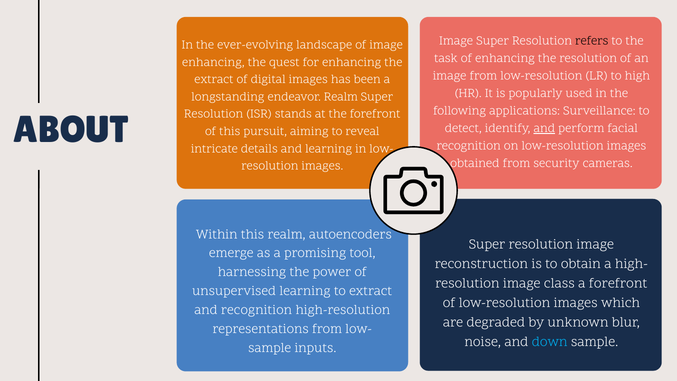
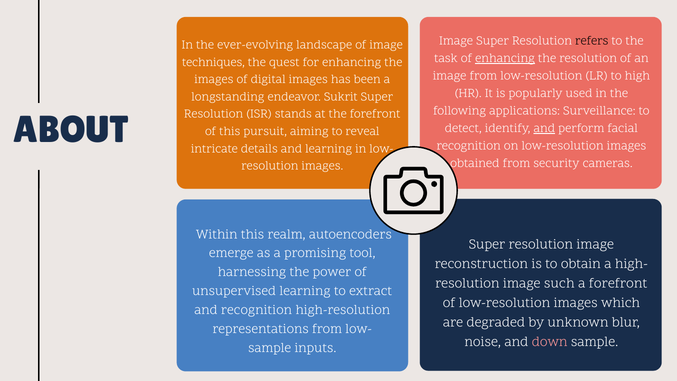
enhancing underline: none -> present (505, 58)
enhancing: enhancing -> techniques (213, 62)
extract: extract -> images (214, 79)
endeavor Realm: Realm -> Sukrit (341, 97)
class: class -> such (559, 283)
down colour: light blue -> pink (550, 341)
